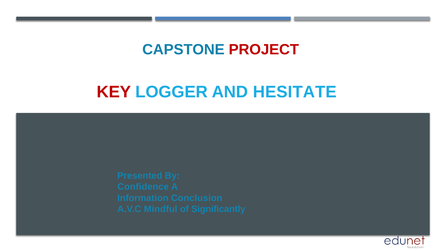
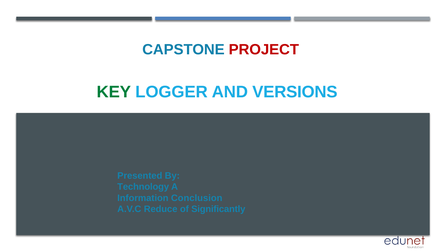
KEY colour: red -> green (114, 92)
HESITATE: HESITATE -> VERSIONS (295, 92)
Confidence: Confidence -> Technology (143, 187)
Mindful: Mindful -> Reduce (161, 209)
